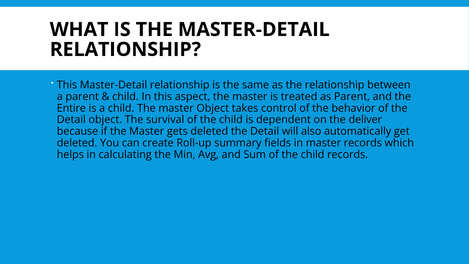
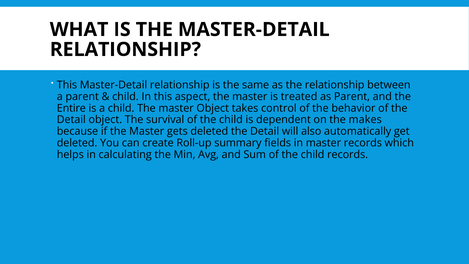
deliver: deliver -> makes (365, 120)
